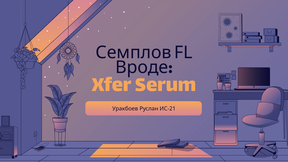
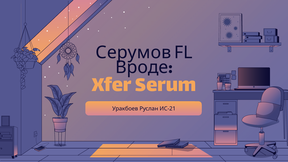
Семплов: Семплов -> Серумов (133, 53)
